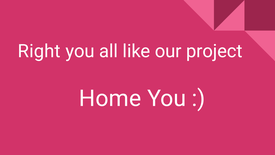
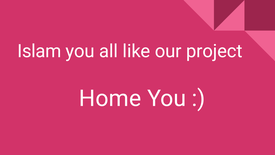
Right: Right -> Islam (39, 51)
